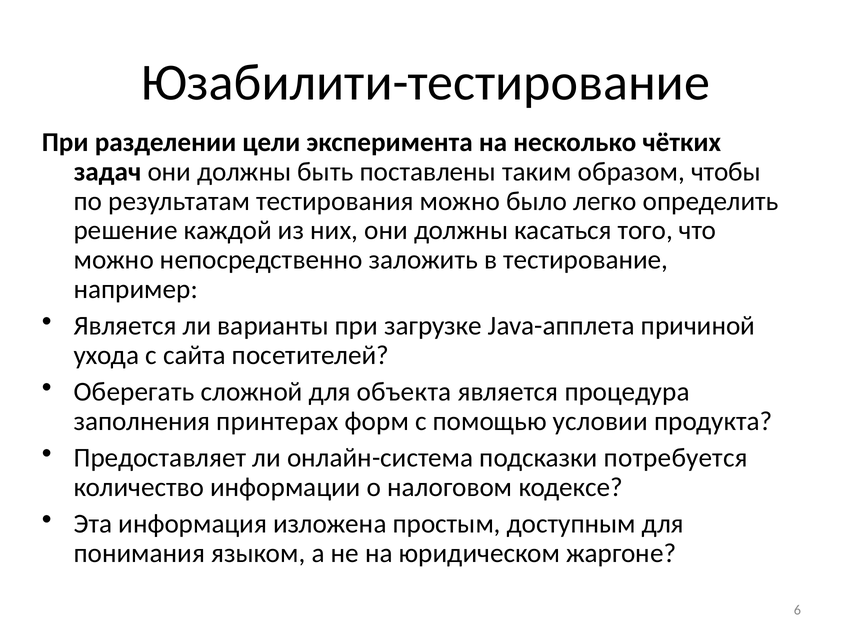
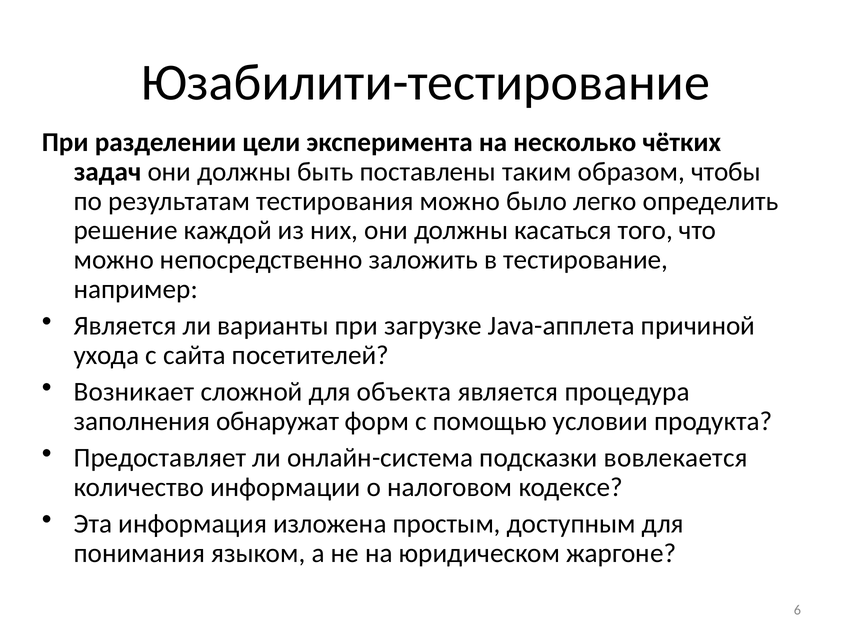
Оберегать: Оберегать -> Возникает (134, 392)
принтерах: принтерах -> обнаружат (278, 421)
потребуется: потребуется -> вовлекается (676, 458)
